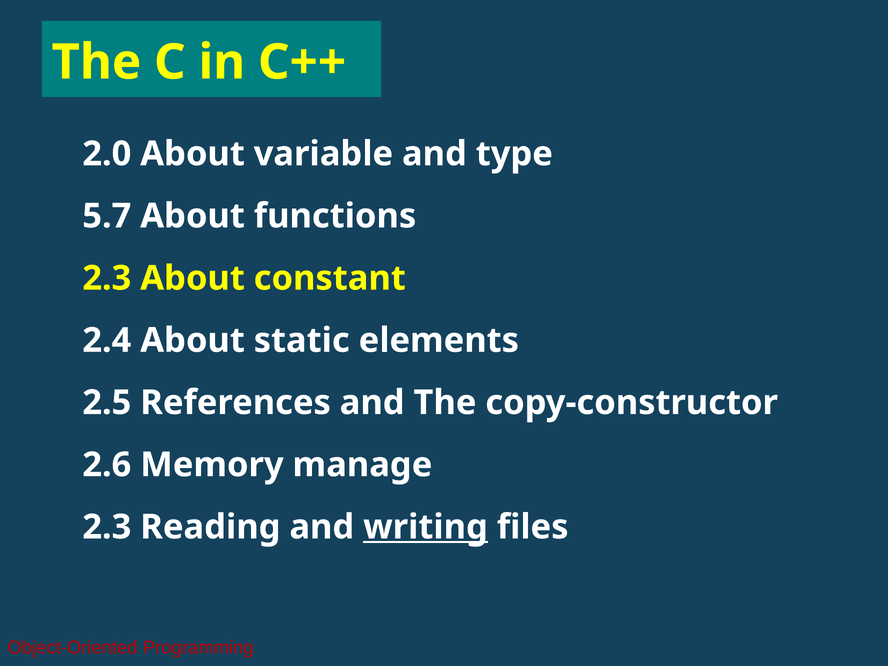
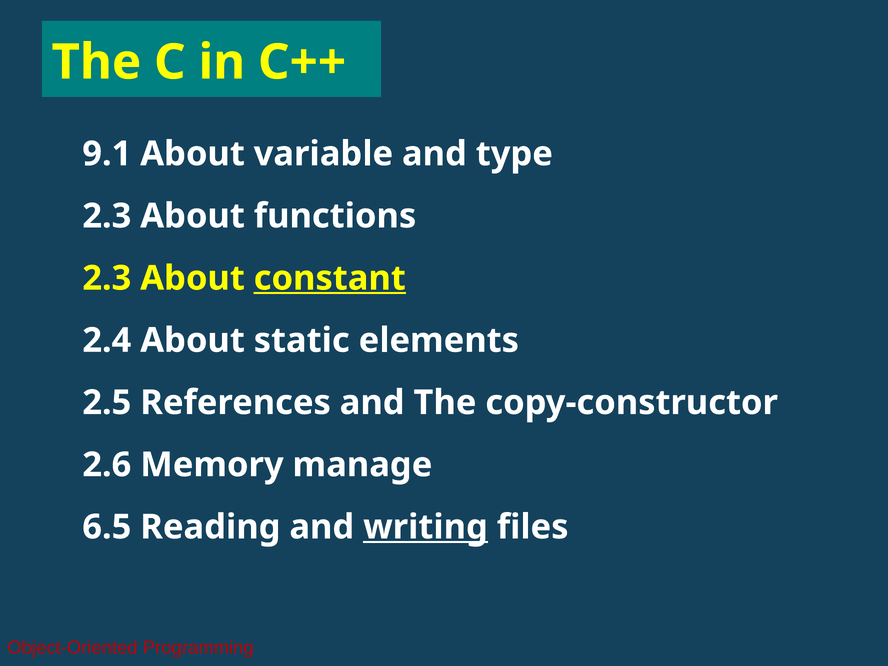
2.0: 2.0 -> 9.1 (107, 154)
5.7: 5.7 -> 2.3 (107, 216)
constant underline: none -> present (330, 278)
2.3: 2.3 -> 6.5 (107, 527)
